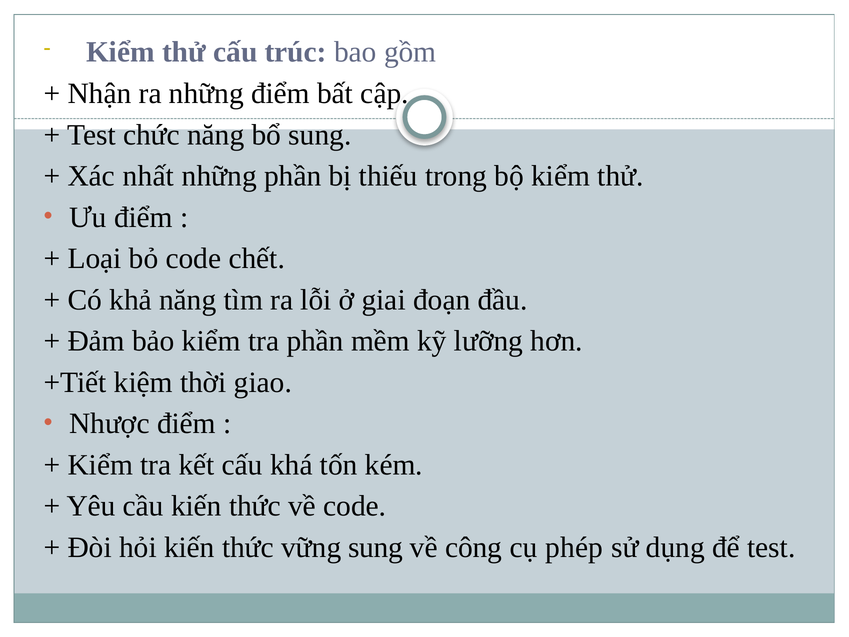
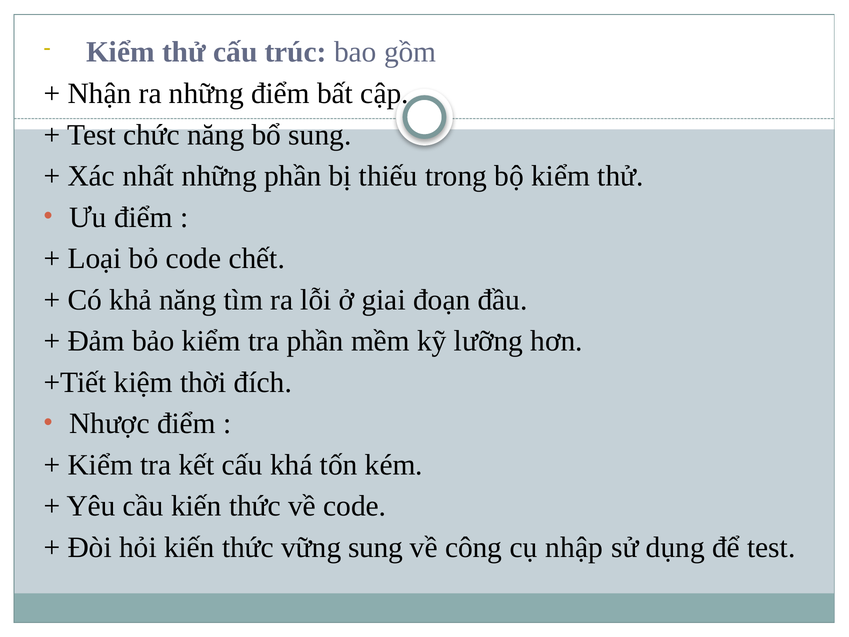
giao: giao -> đích (263, 382)
phép: phép -> nhập (574, 547)
